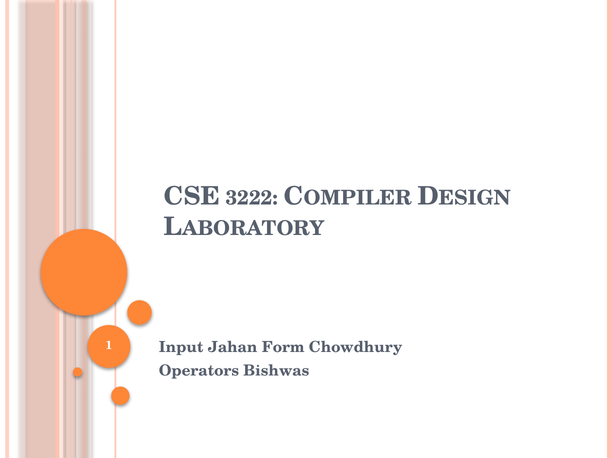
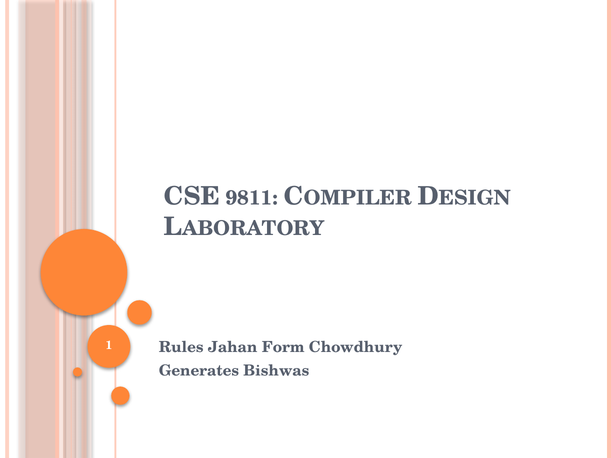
3222: 3222 -> 9811 (252, 198)
Input: Input -> Rules (181, 348)
Operators: Operators -> Generates (199, 371)
